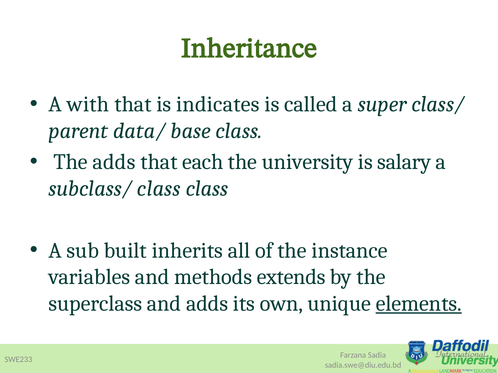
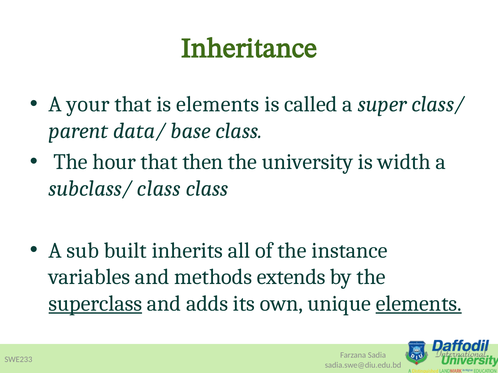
with: with -> your (88, 104)
is indicates: indicates -> elements (218, 104)
The adds: adds -> hour (114, 162)
each: each -> then (203, 162)
salary: salary -> width (404, 162)
superclass underline: none -> present (95, 304)
